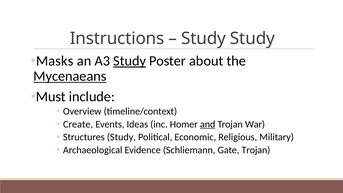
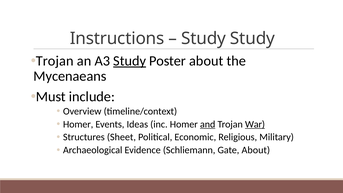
Masks: Masks -> Trojan (55, 61)
Mycenaeans underline: present -> none (70, 76)
Create: Create -> Homer (78, 124)
War underline: none -> present (255, 124)
Structures Study: Study -> Sheet (121, 137)
Gate Trojan: Trojan -> About (256, 150)
